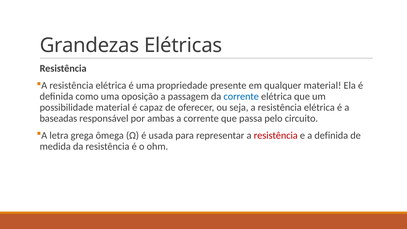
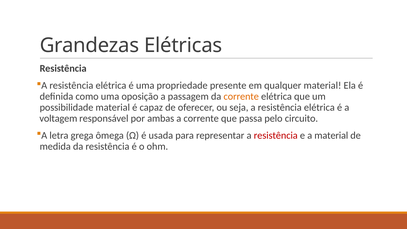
corrente colour: blue -> orange (241, 96)
baseadas: baseadas -> voltagem (58, 118)
a definida: definida -> material (331, 135)
